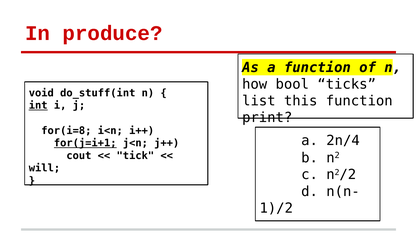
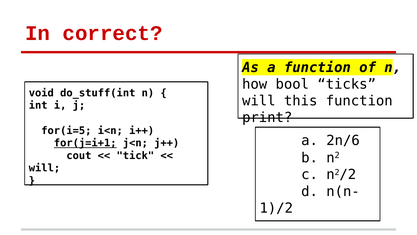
produce: produce -> correct (113, 33)
list: list -> will (259, 101)
int underline: present -> none (38, 105)
for(i=8: for(i=8 -> for(i=5 (66, 130)
2n/4: 2n/4 -> 2n/6 (343, 140)
